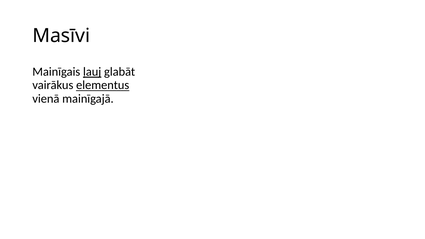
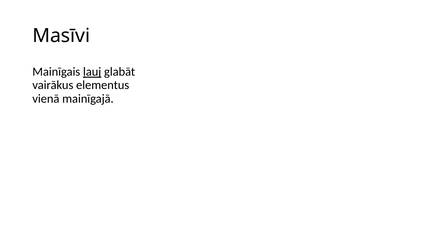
elementus underline: present -> none (103, 85)
